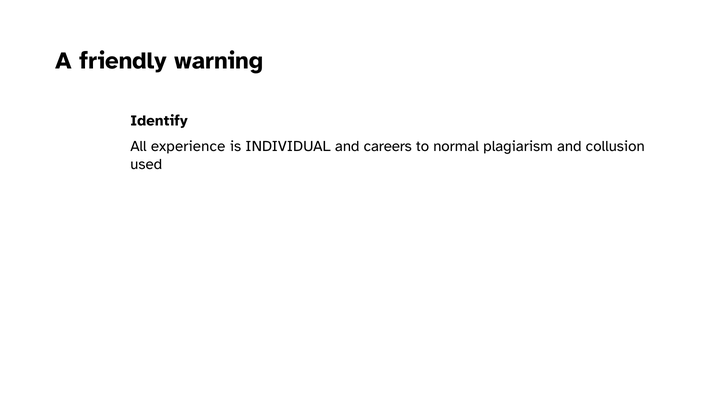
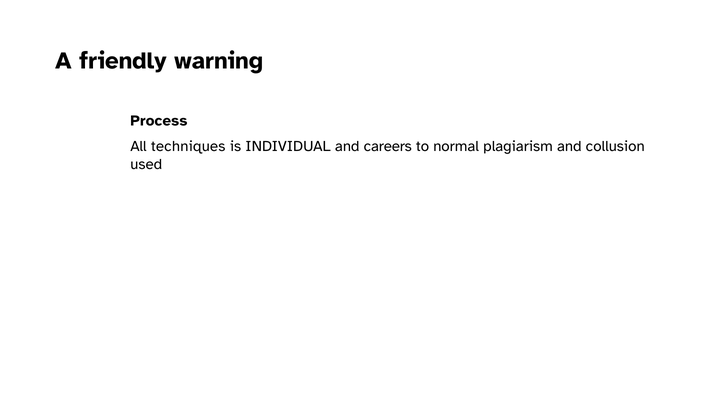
Identify: Identify -> Process (159, 121)
experience: experience -> techniques (188, 146)
